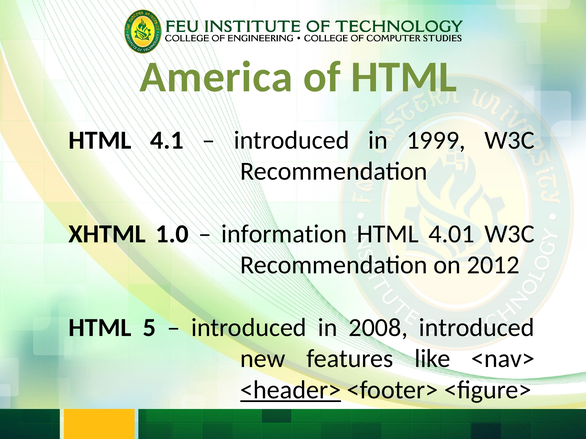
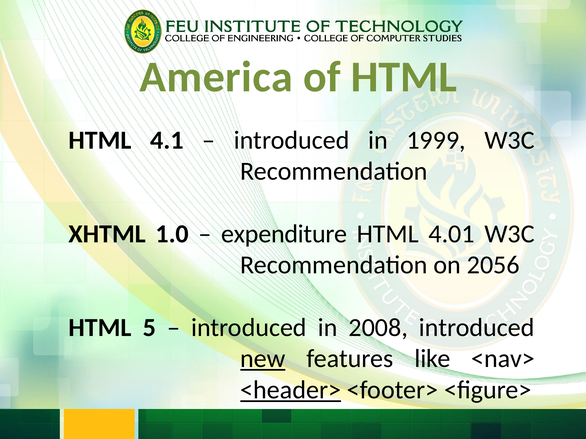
information: information -> expenditure (284, 234)
2012: 2012 -> 2056 (493, 265)
new underline: none -> present (263, 359)
